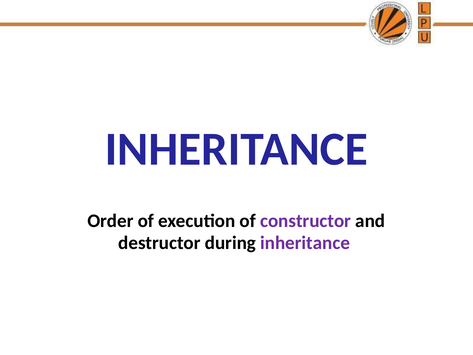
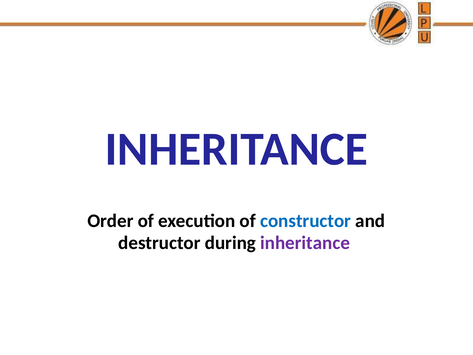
constructor colour: purple -> blue (306, 221)
